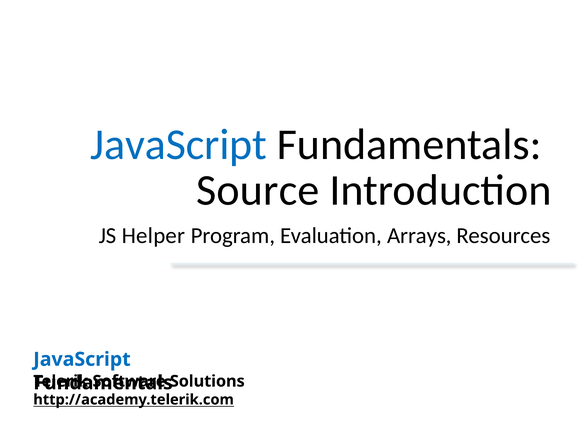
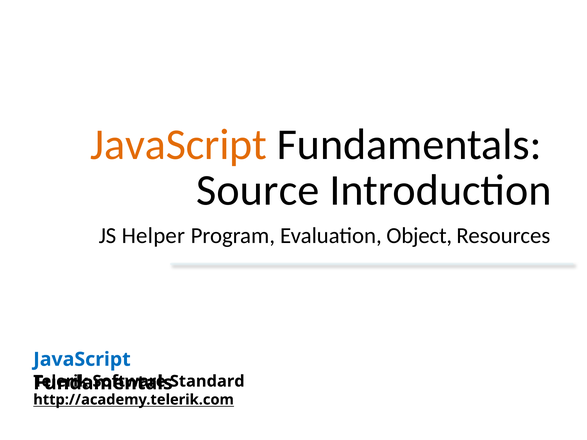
JavaScript colour: blue -> orange (179, 145)
Arrays: Arrays -> Object (419, 236)
Solutions: Solutions -> Standard (207, 381)
